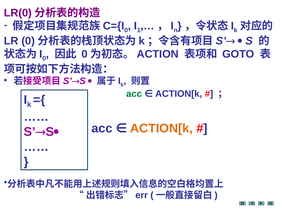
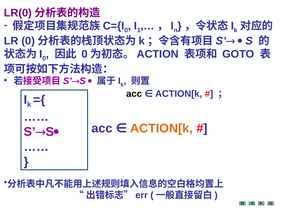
acc colour: green -> black (134, 94)
